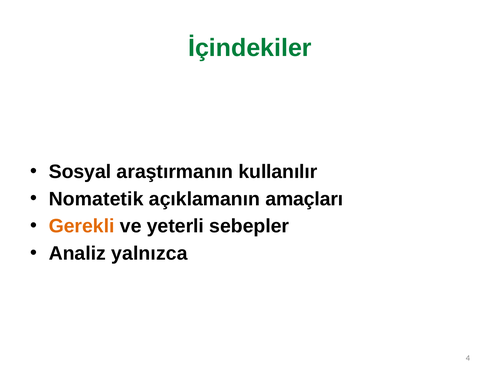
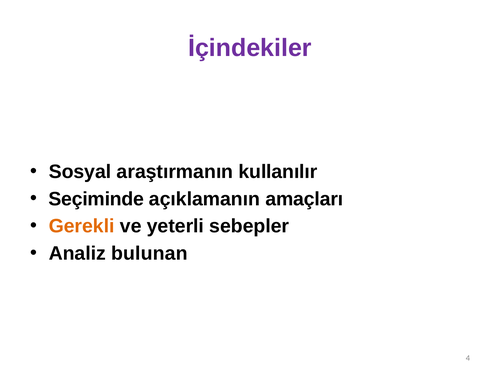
İçindekiler colour: green -> purple (250, 48)
Nomatetik: Nomatetik -> Seçiminde (96, 199)
yalnızca: yalnızca -> bulunan (149, 253)
